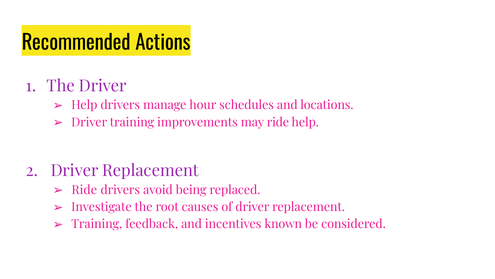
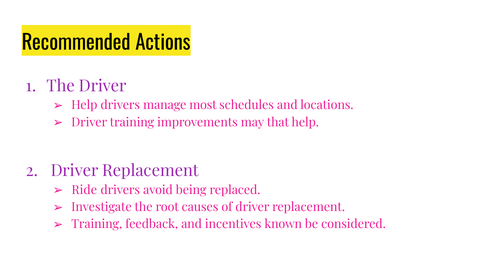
hour: hour -> most (203, 105)
may ride: ride -> that (278, 122)
